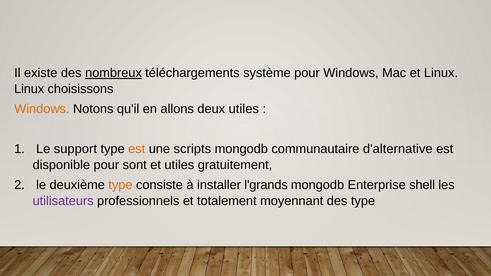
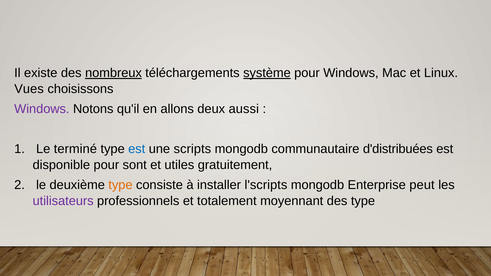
système underline: none -> present (267, 73)
Linux: Linux -> Vues (29, 89)
Windows colour: orange -> purple (42, 109)
deux utiles: utiles -> aussi (244, 109)
support: support -> terminé (75, 149)
est colour: orange -> blue (137, 149)
d'alternative: d'alternative -> d'distribuées (398, 149)
l'grands: l'grands -> l'scripts (266, 185)
shell: shell -> peut (422, 185)
